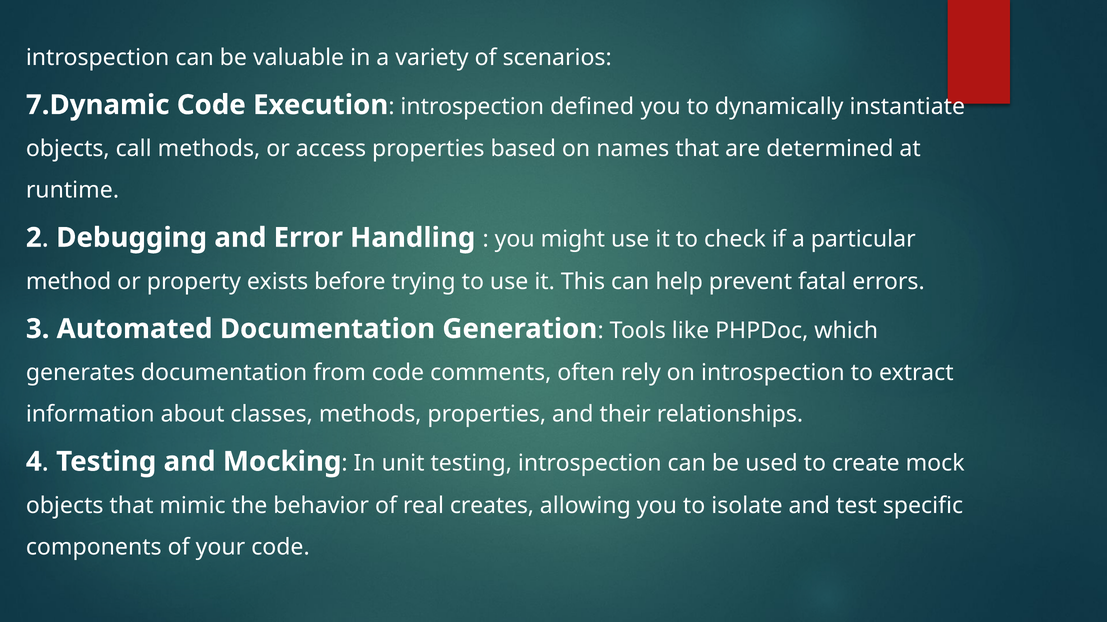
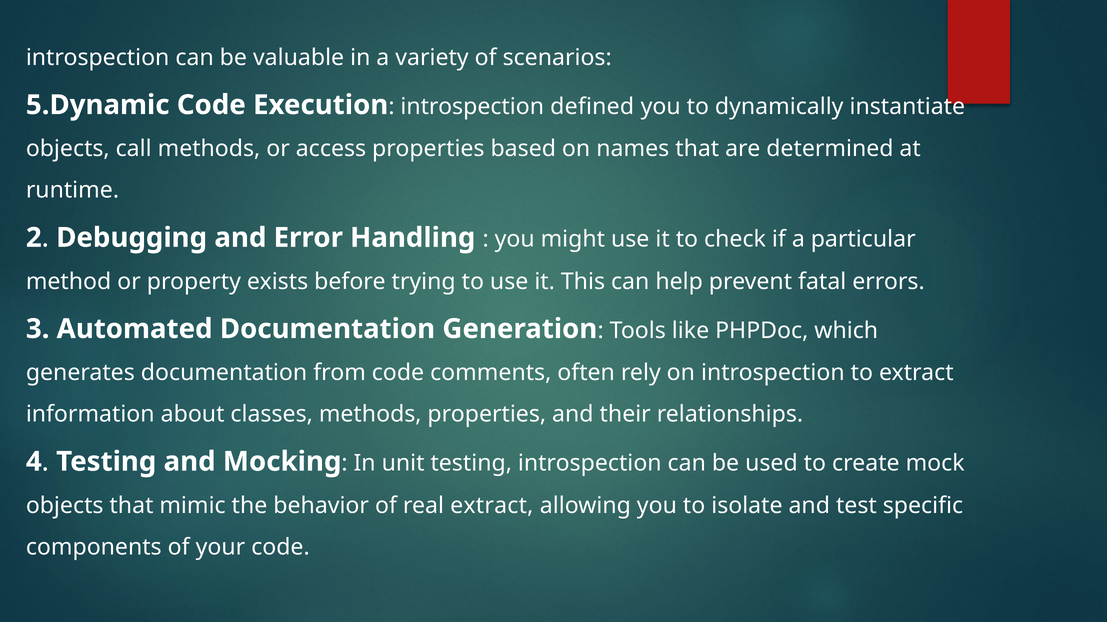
7.Dynamic: 7.Dynamic -> 5.Dynamic (98, 105)
real creates: creates -> extract (492, 506)
